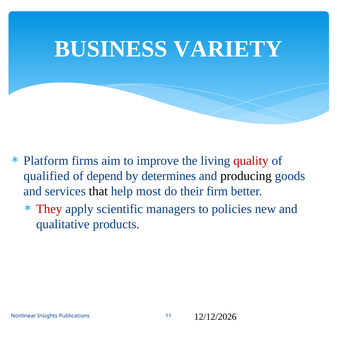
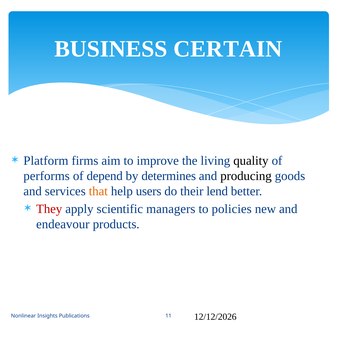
VARIETY: VARIETY -> CERTAIN (228, 49)
quality colour: red -> black (251, 161)
qualified: qualified -> performs (47, 176)
that colour: black -> orange (98, 191)
most: most -> users (149, 191)
firm: firm -> lend (217, 191)
qualitative: qualitative -> endeavour (63, 224)
